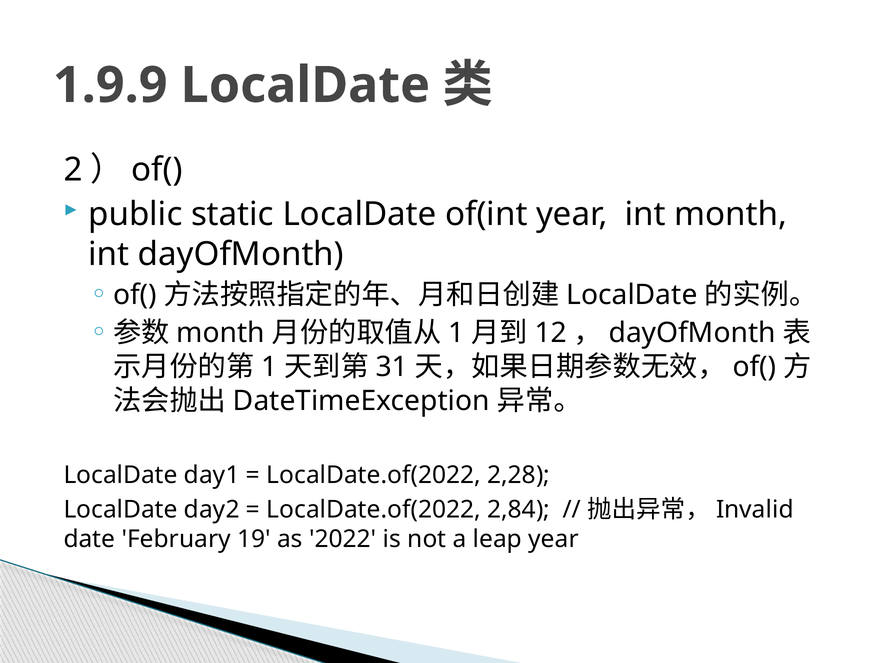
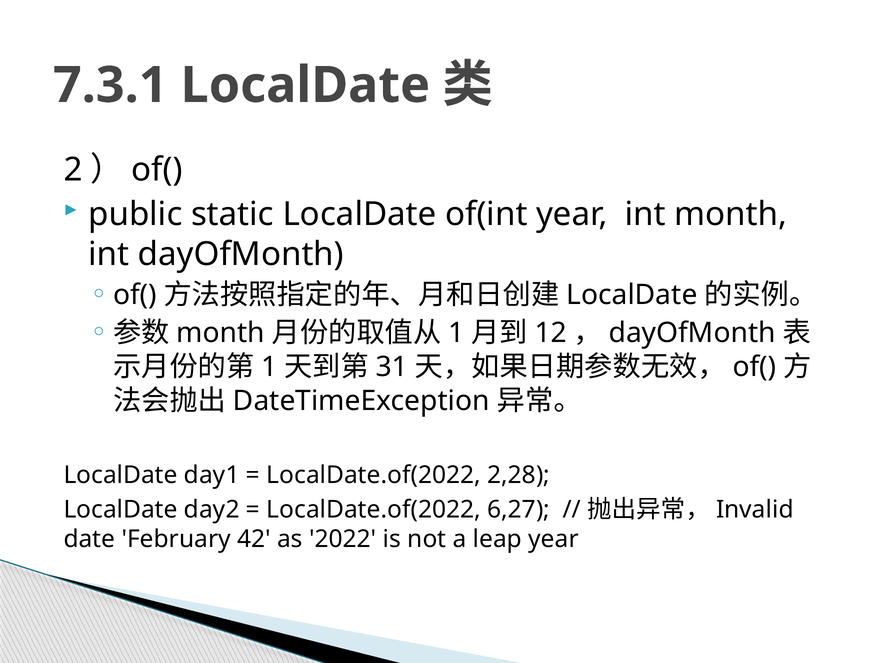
1.9.9: 1.9.9 -> 7.3.1 (110, 85)
2,84: 2,84 -> 6,27 (519, 510)
19: 19 -> 42 (254, 539)
